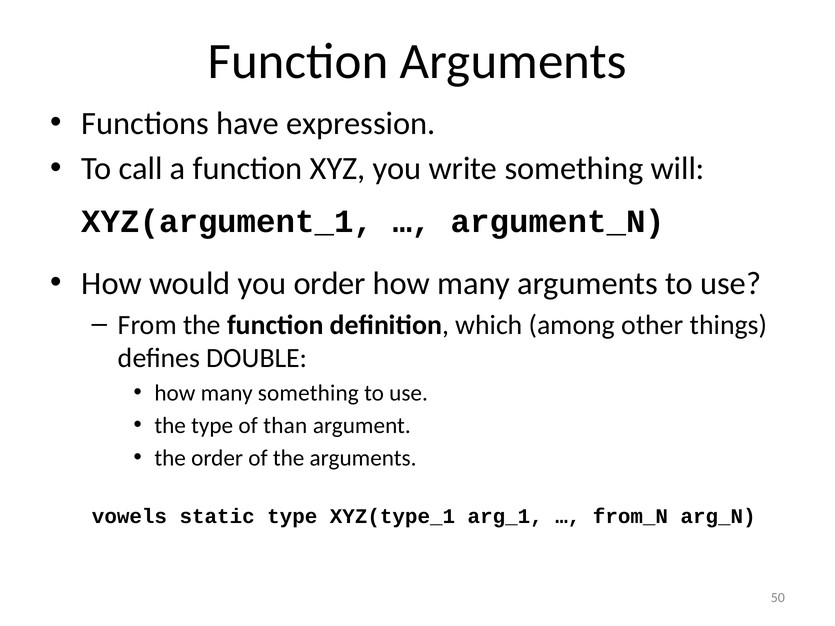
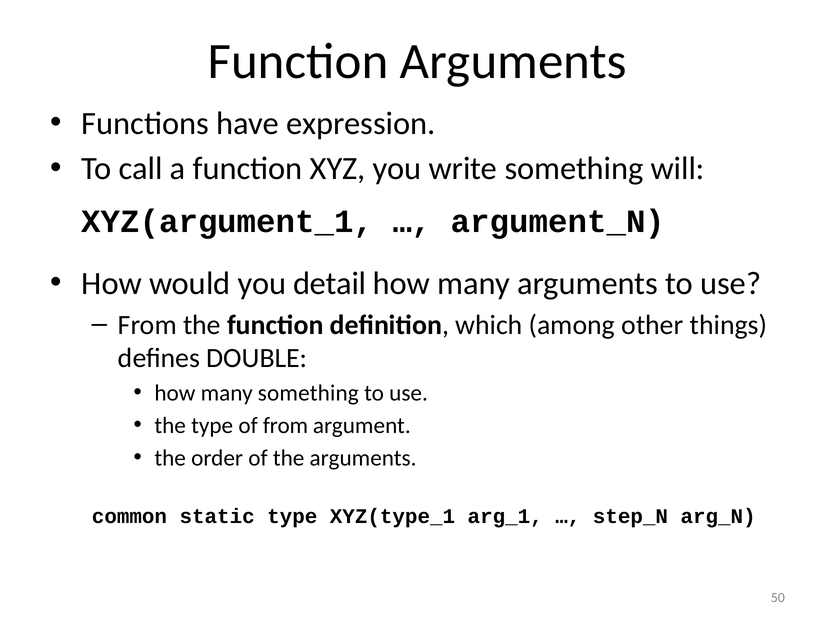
you order: order -> detail (330, 284)
of than: than -> from (285, 426)
vowels: vowels -> common (129, 517)
from_N: from_N -> step_N (630, 517)
